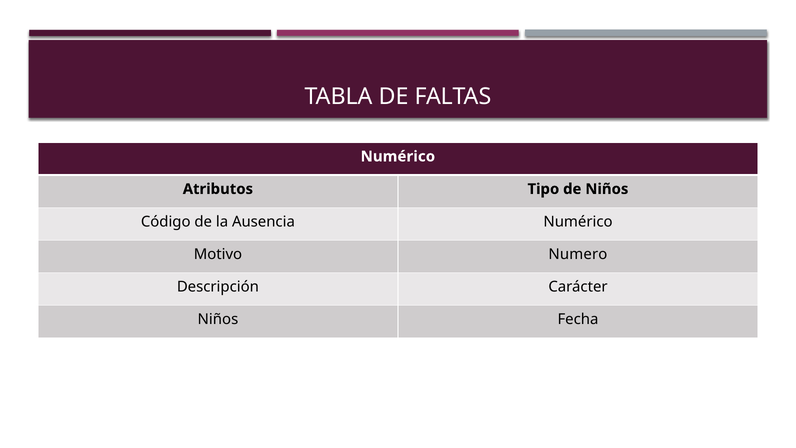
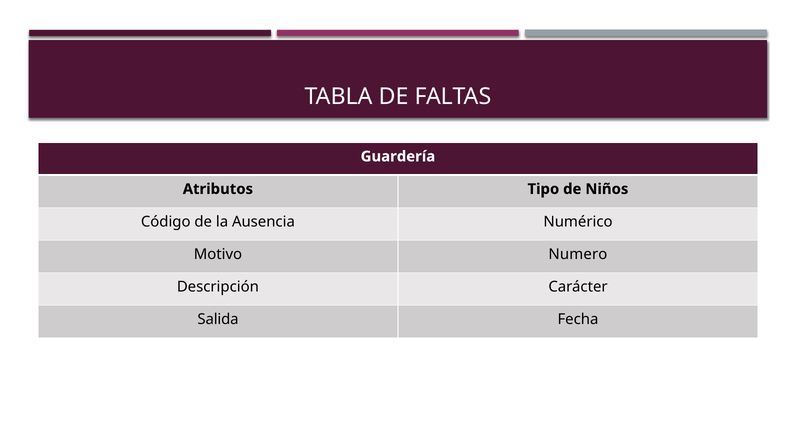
Numérico: Numérico -> Guardería (398, 156)
Niños: Niños -> Salida (218, 319)
